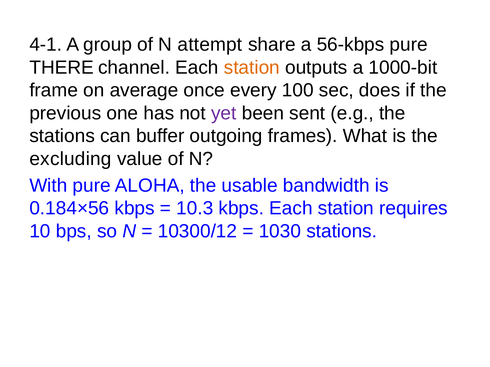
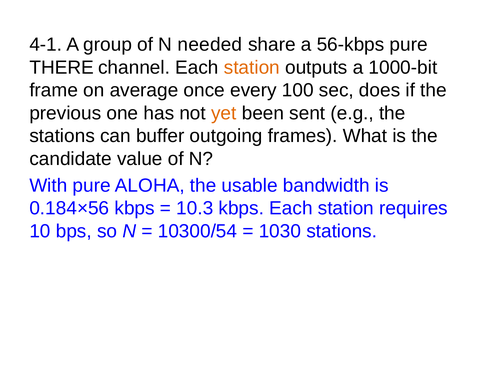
attempt: attempt -> needed (210, 45)
yet colour: purple -> orange (224, 113)
excluding: excluding -> candidate (71, 159)
10300/12: 10300/12 -> 10300/54 (197, 232)
